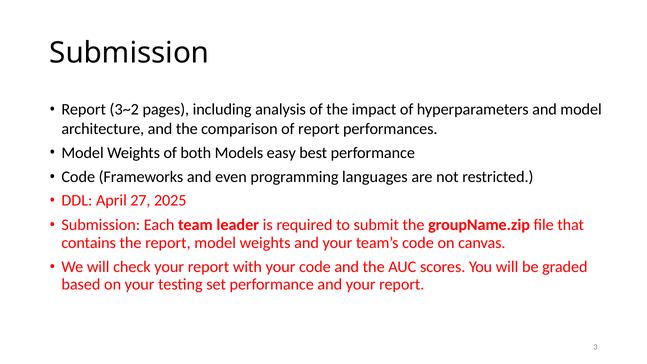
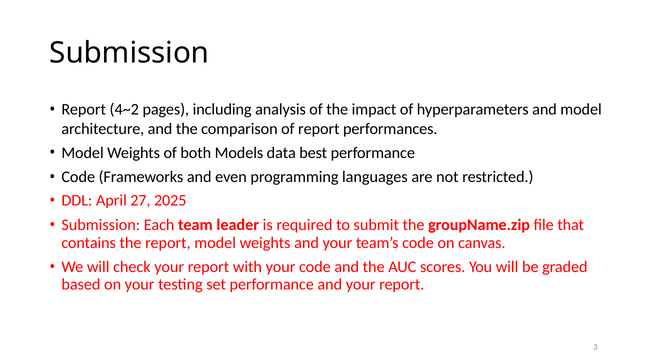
3~2: 3~2 -> 4~2 (124, 109)
easy: easy -> data (281, 153)
